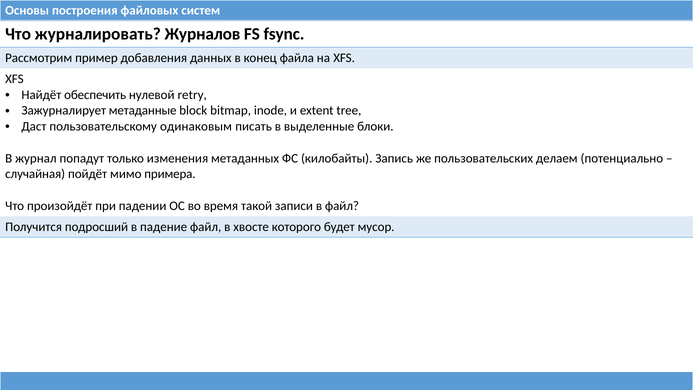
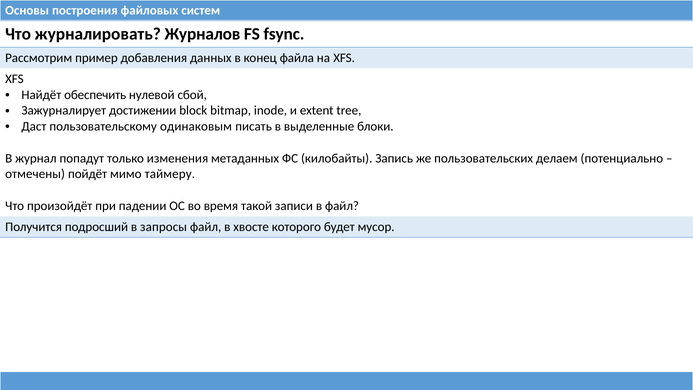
retry: retry -> сбой (192, 95)
метаданные: метаданные -> достижении (143, 111)
случайная: случайная -> отмечены (35, 174)
примера: примера -> таймеру (170, 174)
падение: падение -> запросы (164, 227)
